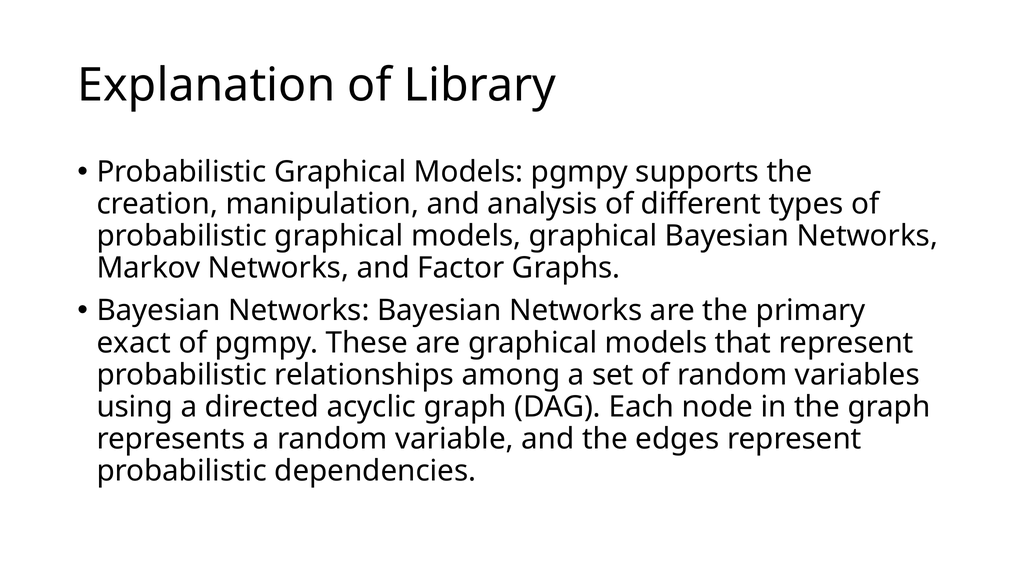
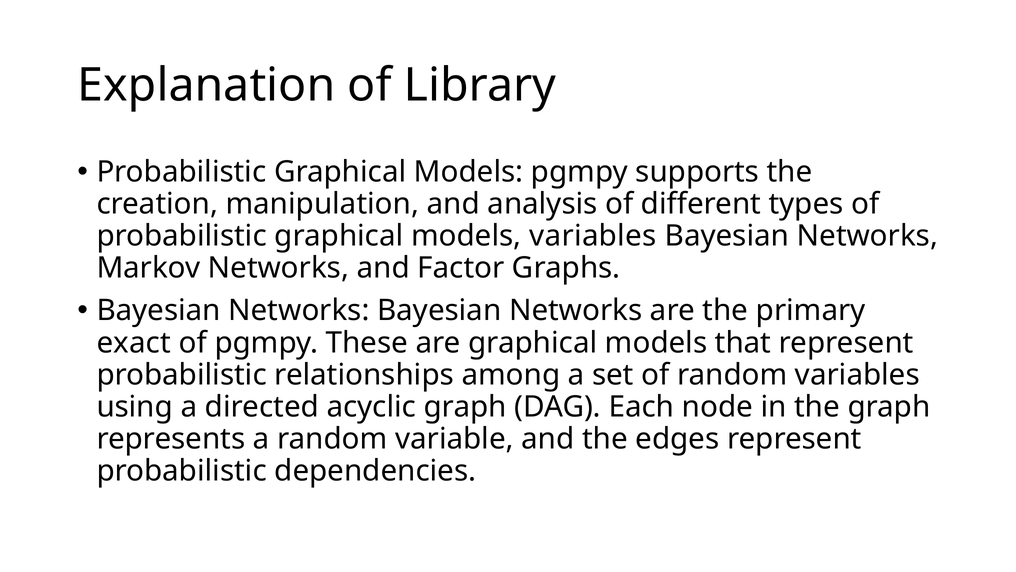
models graphical: graphical -> variables (593, 236)
